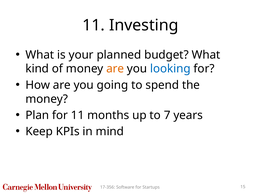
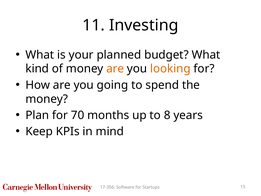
looking colour: blue -> orange (170, 69)
for 11: 11 -> 70 (78, 115)
7: 7 -> 8 (167, 115)
